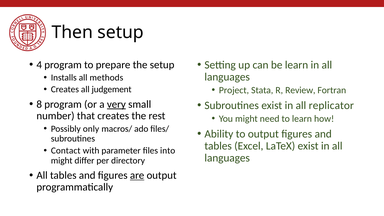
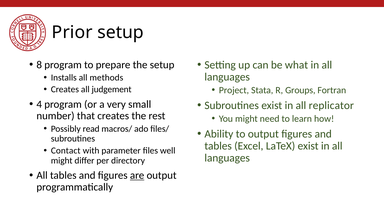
Then: Then -> Prior (72, 32)
be learn: learn -> what (296, 65)
4: 4 -> 8 (39, 65)
Review: Review -> Groups (300, 90)
8: 8 -> 4 (39, 104)
very underline: present -> none (116, 104)
only: only -> read (91, 129)
into: into -> well (168, 151)
